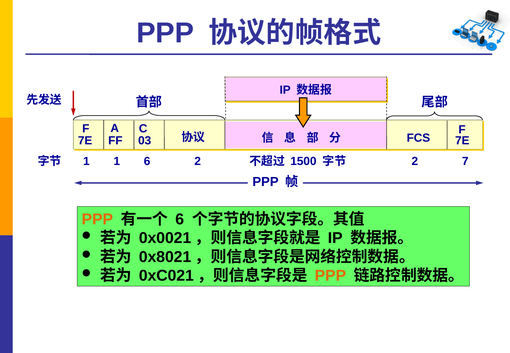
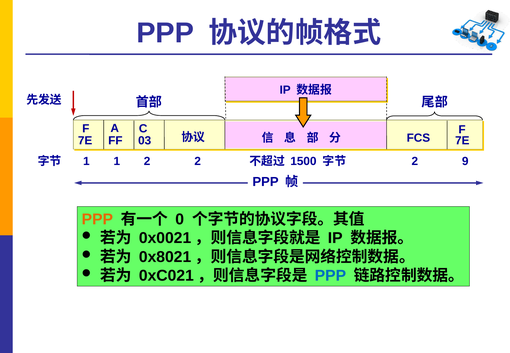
7: 7 -> 9 (465, 161)
6: 6 -> 2 (147, 161)
6: 6 -> 0 (180, 219)
PPP colour: orange -> blue (330, 276)
